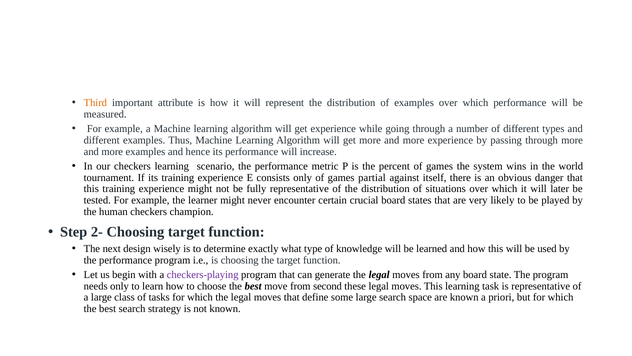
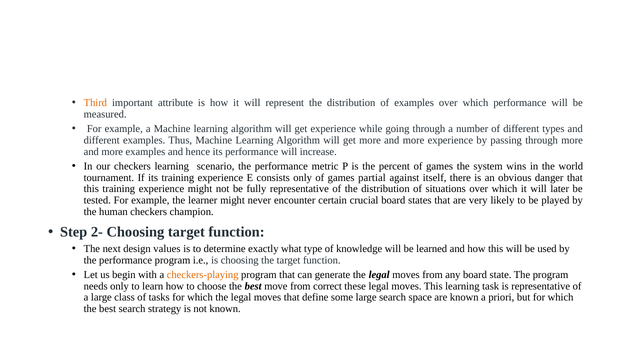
wisely: wisely -> values (167, 248)
checkers-playing colour: purple -> orange (203, 274)
second: second -> correct (327, 286)
